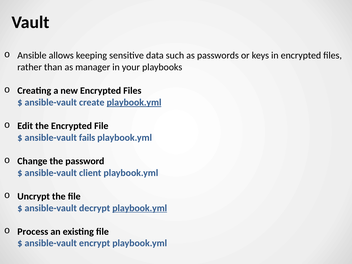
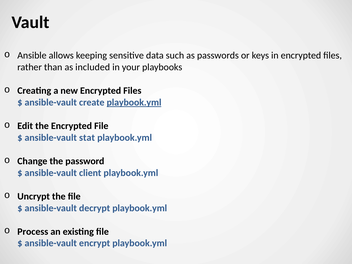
manager: manager -> included (93, 67)
fails: fails -> stat (87, 138)
playbook.yml underline: present -> none (140, 208)
